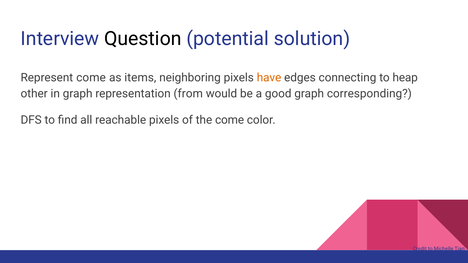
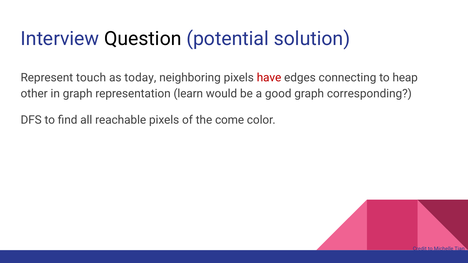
Represent come: come -> touch (91, 78)
items: items -> today (140, 78)
have colour: orange -> red (269, 78)
from: from -> learn (188, 94)
